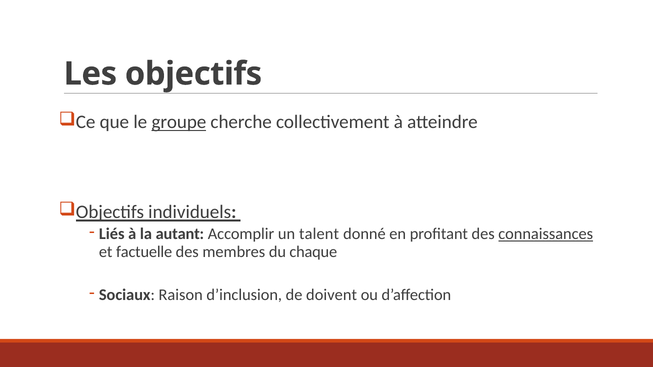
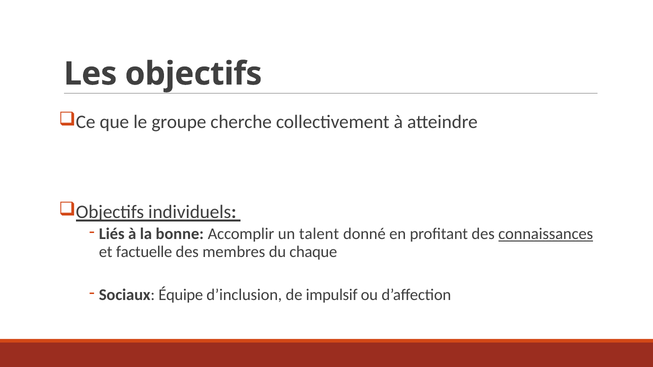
groupe underline: present -> none (179, 122)
autant: autant -> bonne (180, 234)
Raison: Raison -> Équipe (181, 295)
doivent: doivent -> impulsif (332, 295)
